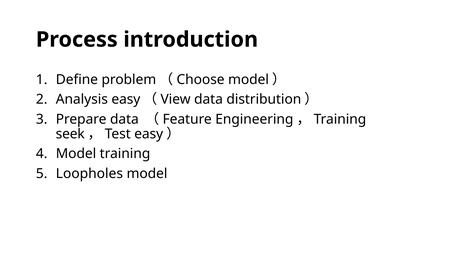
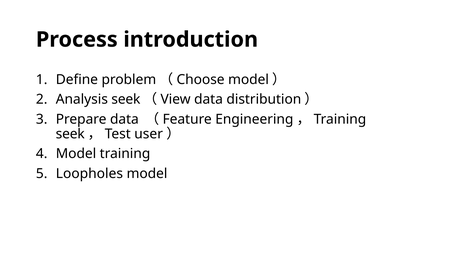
Analysis easy: easy -> seek (126, 99)
easy: easy -> user (149, 134)
